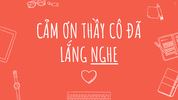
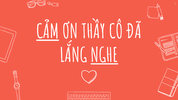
CẢM underline: none -> present (48, 32)
